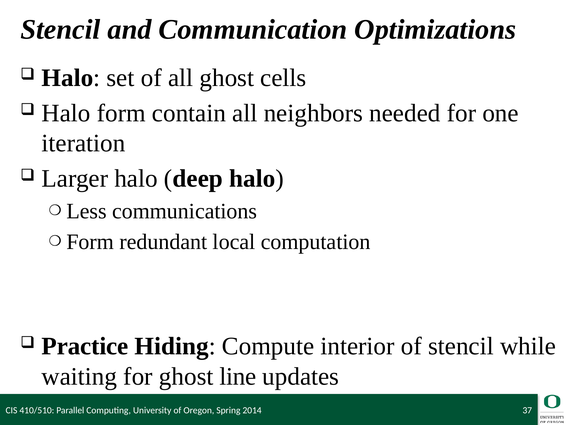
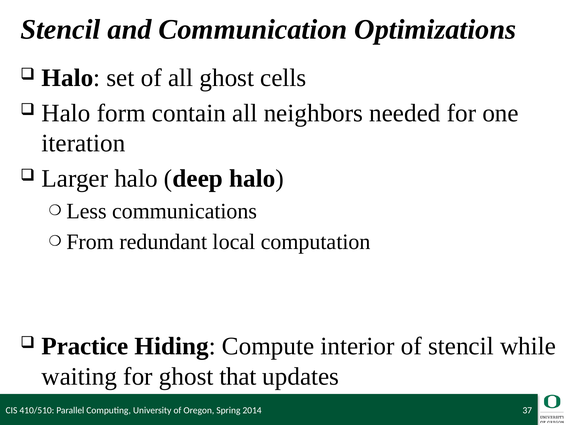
Form: Form -> From (90, 242)
line: line -> that (238, 376)
